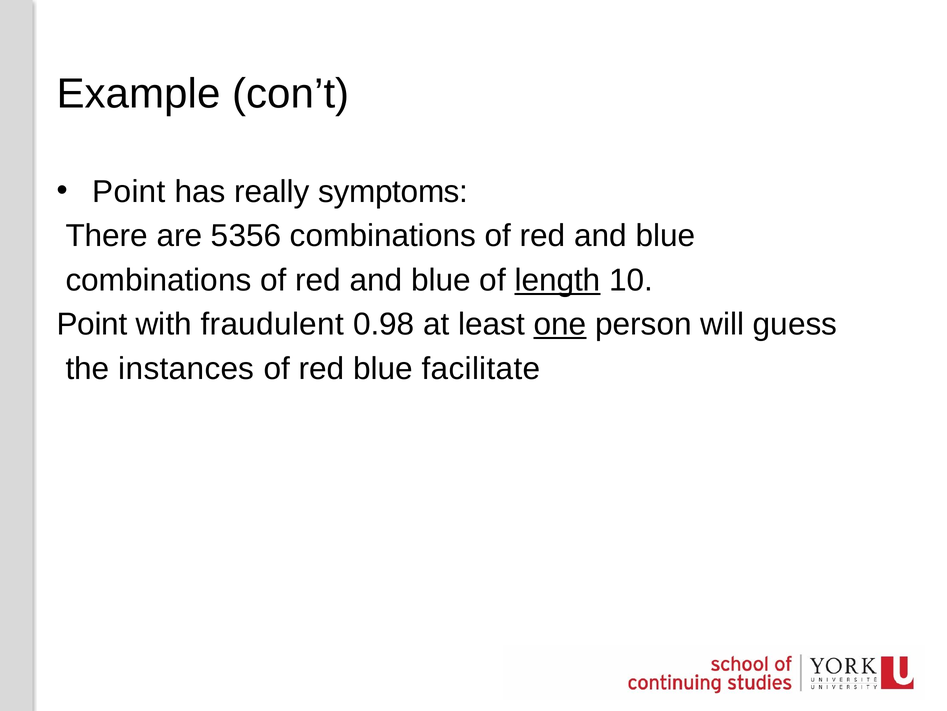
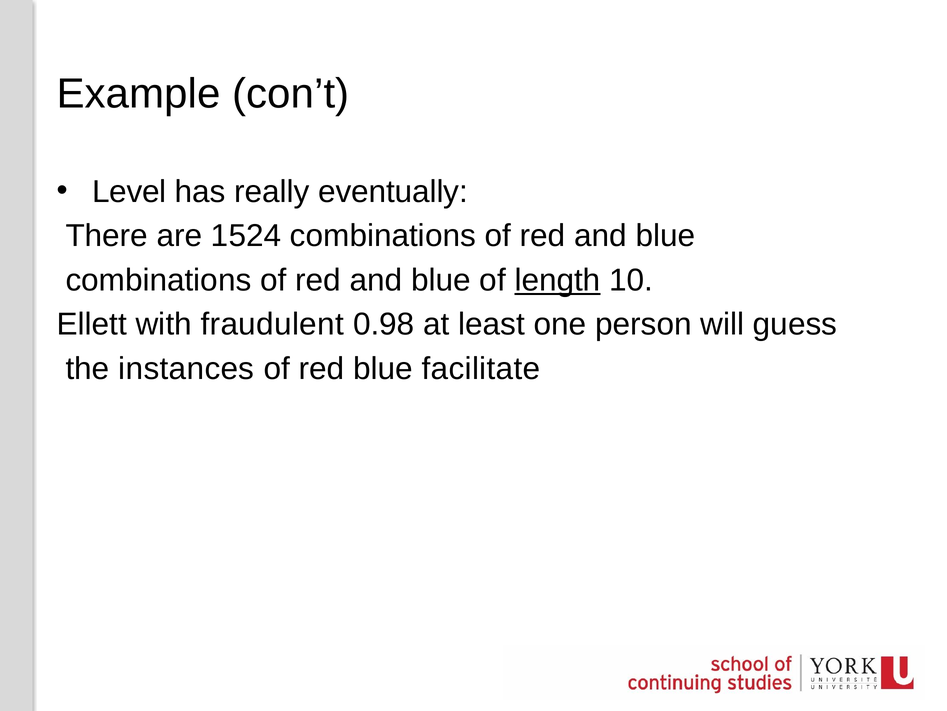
Point: Point -> Level (129, 192)
symptoms: symptoms -> eventually (393, 192)
5356: 5356 -> 1524 (246, 236)
Point: Point -> Ellett (92, 324)
one underline: present -> none (560, 324)
